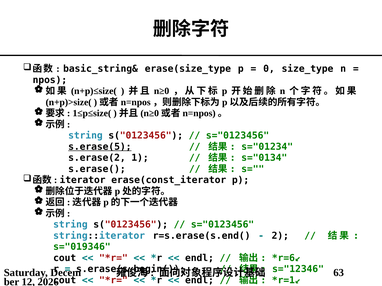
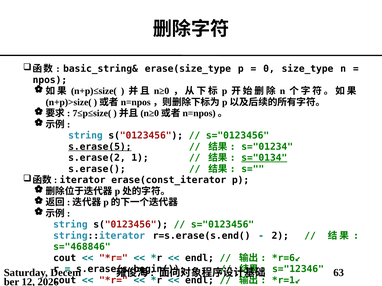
1≤p≤size(: 1≤p≤size( -> 7≤p≤size( (92, 113)
s="0134 underline: none -> present (264, 158)
s="019346: s="019346 -> s="468846 (82, 247)
